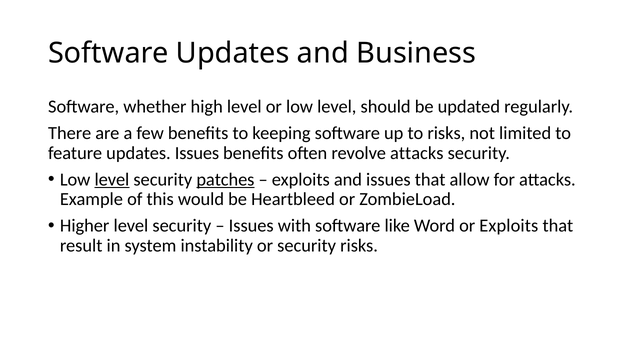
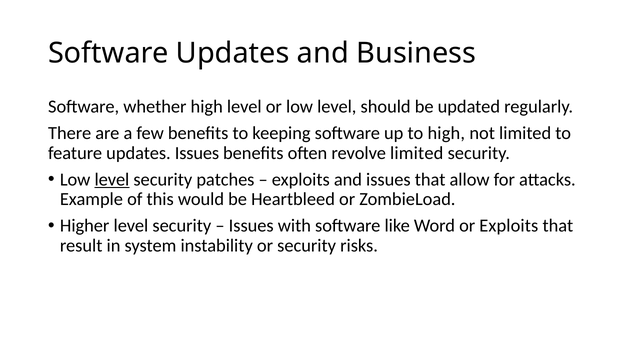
to risks: risks -> high (446, 133)
revolve attacks: attacks -> limited (417, 153)
patches underline: present -> none (225, 179)
